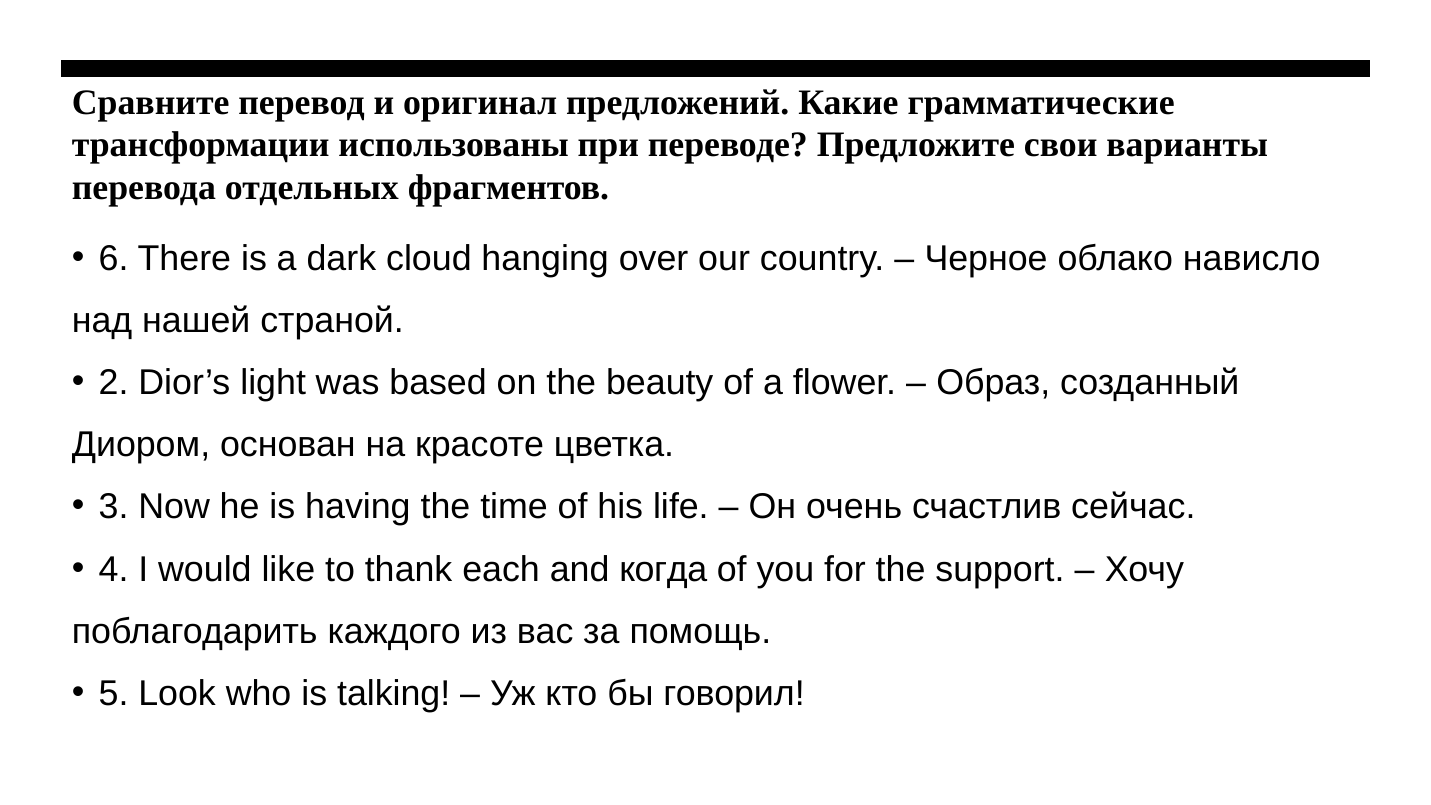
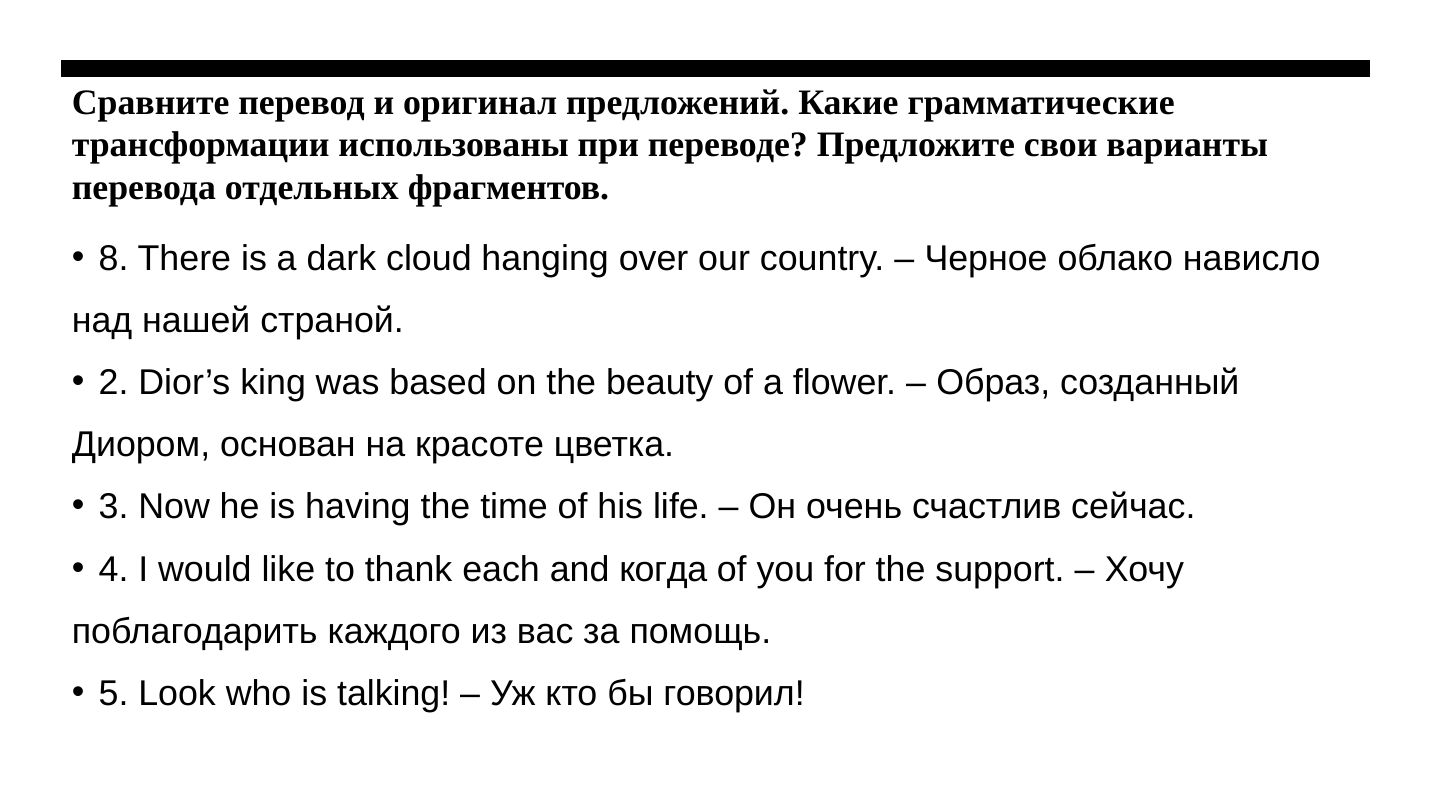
6: 6 -> 8 (114, 259)
light: light -> king (273, 383)
